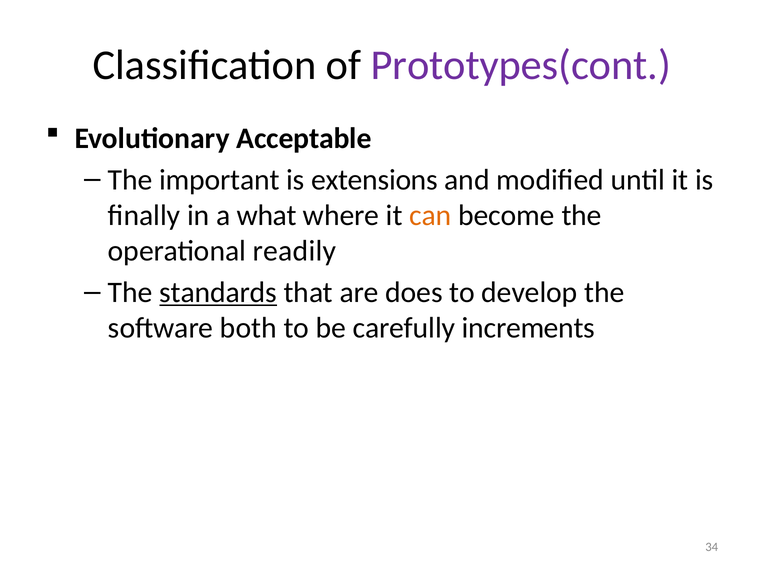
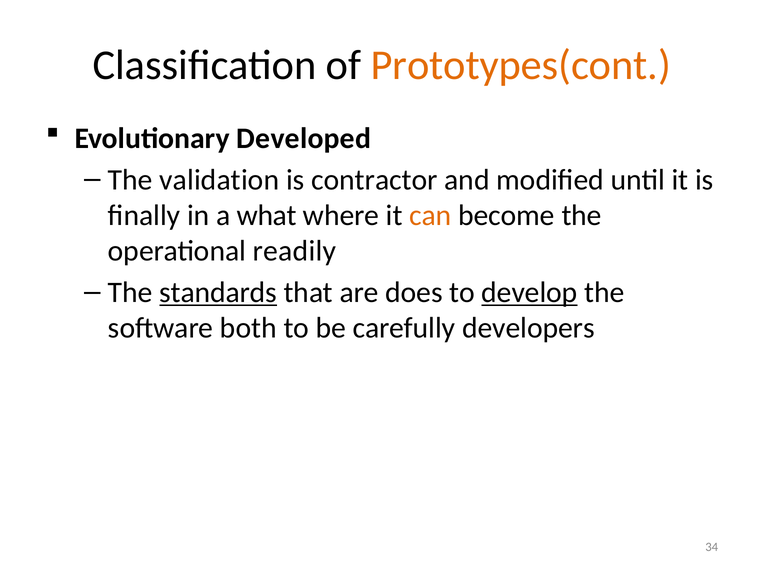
Prototypes(cont colour: purple -> orange (521, 65)
Acceptable: Acceptable -> Developed (304, 138)
important: important -> validation (219, 180)
extensions: extensions -> contractor (374, 180)
develop underline: none -> present (529, 293)
increments: increments -> developers (528, 328)
